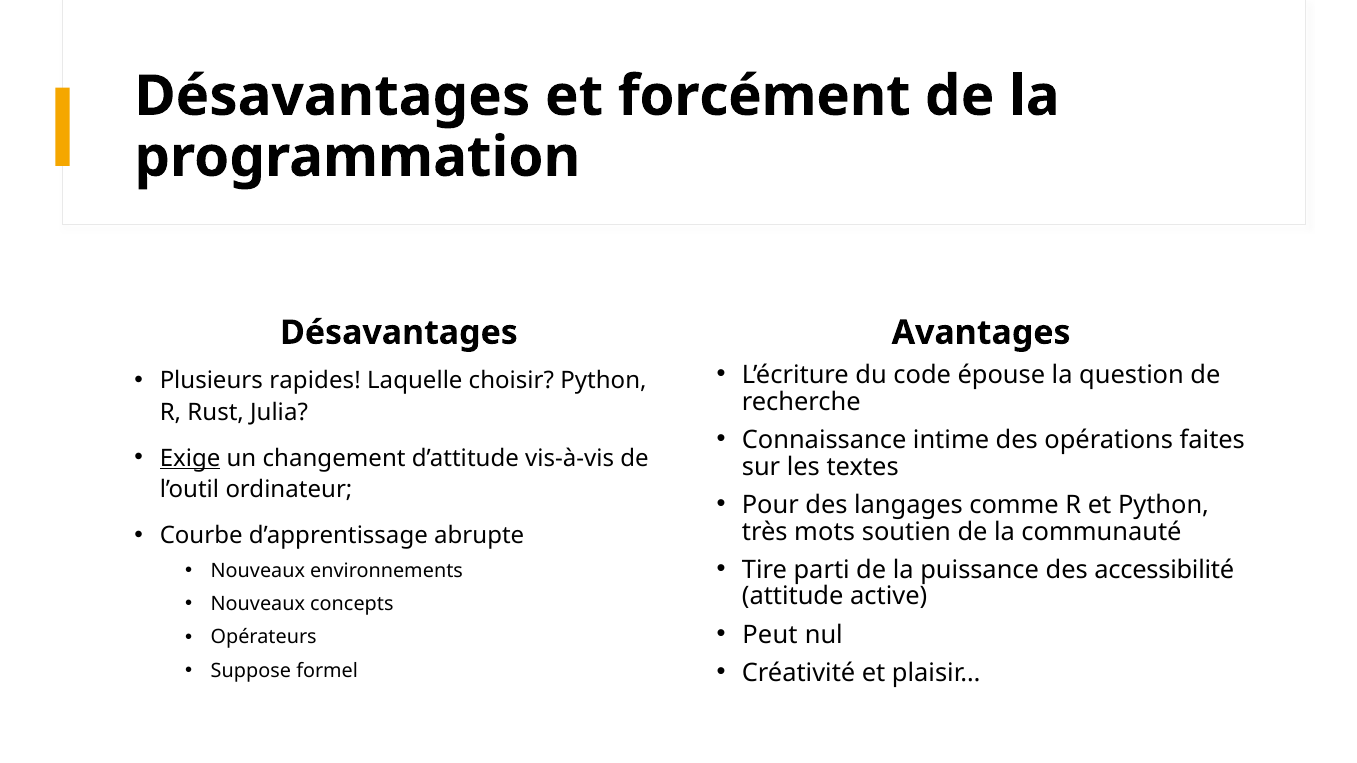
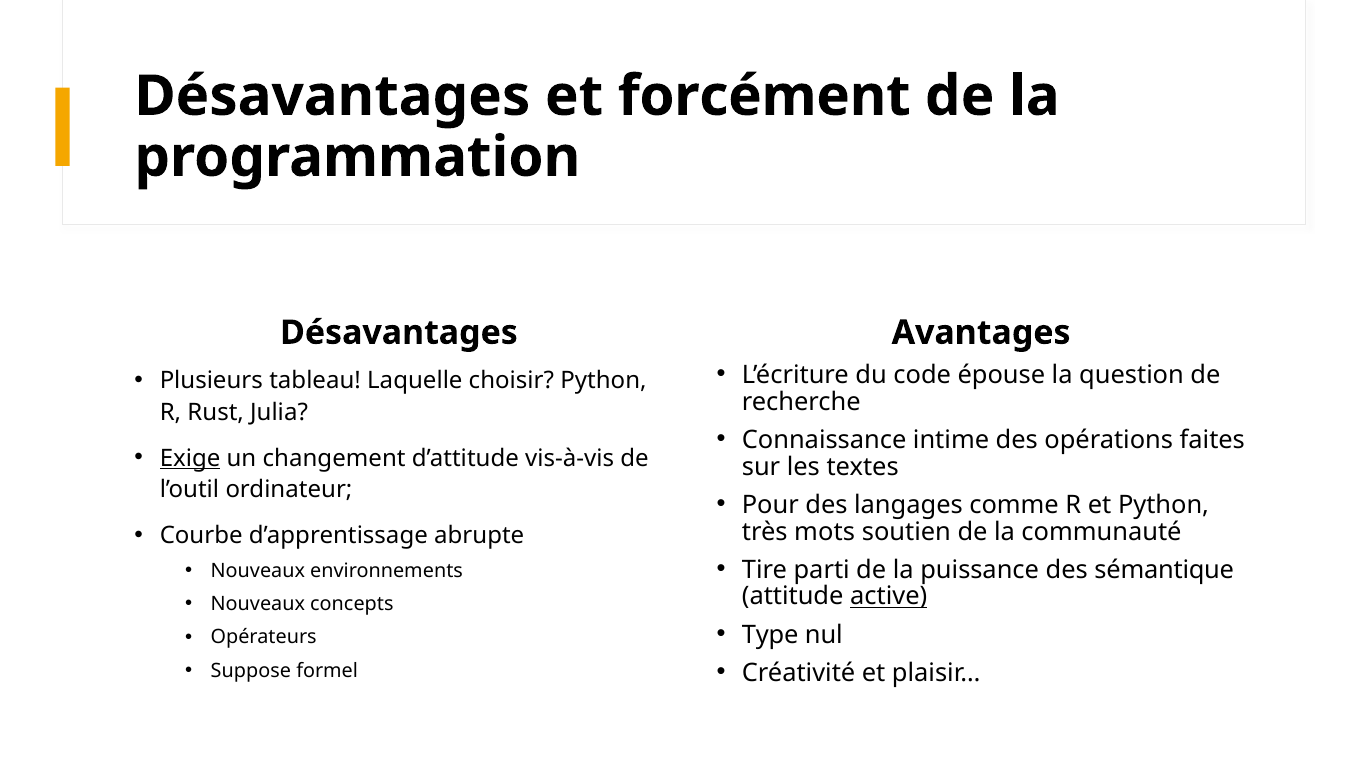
rapides: rapides -> tableau (315, 381)
accessibilité: accessibilité -> sémantique (1164, 570)
active underline: none -> present (889, 597)
Peut: Peut -> Type (770, 635)
